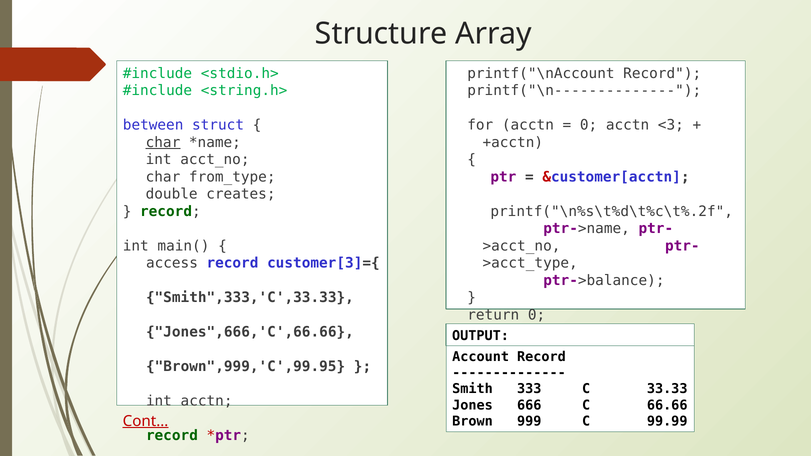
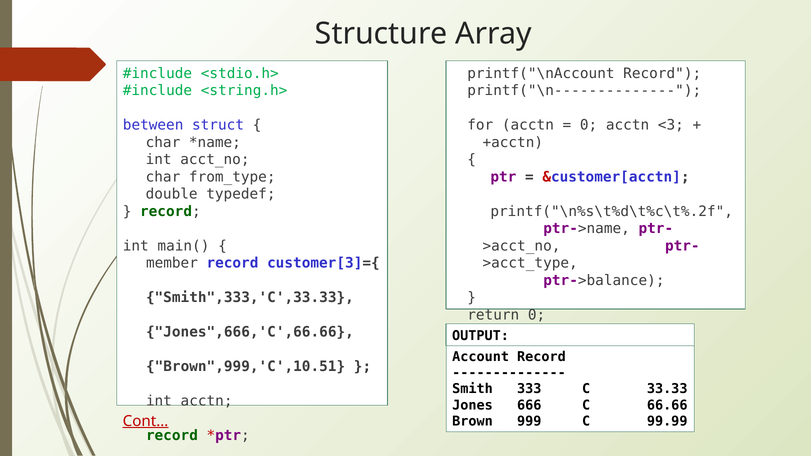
char underline: present -> none (163, 142)
creates: creates -> typedef (241, 194)
access: access -> member (172, 263)
Brown",999,'C',99.95: Brown",999,'C',99.95 -> Brown",999,'C',10.51 (246, 367)
